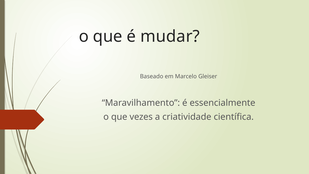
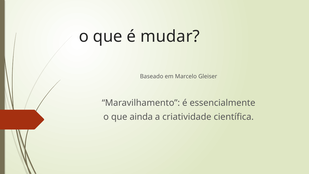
vezes: vezes -> ainda (141, 117)
